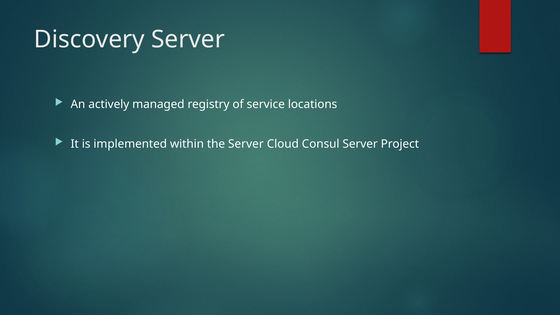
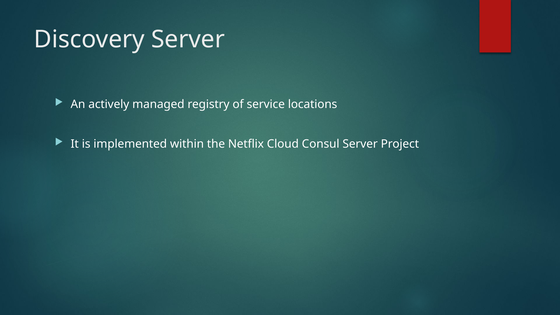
the Server: Server -> Netflix (246, 144)
